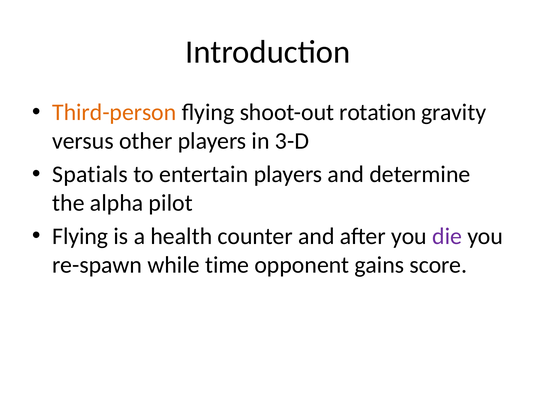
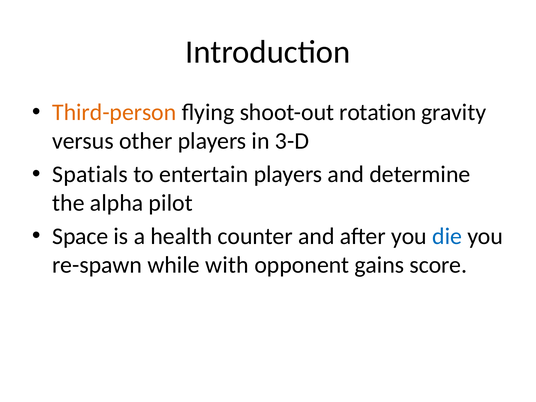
Flying: Flying -> Space (80, 236)
die colour: purple -> blue (447, 236)
time: time -> with (227, 265)
